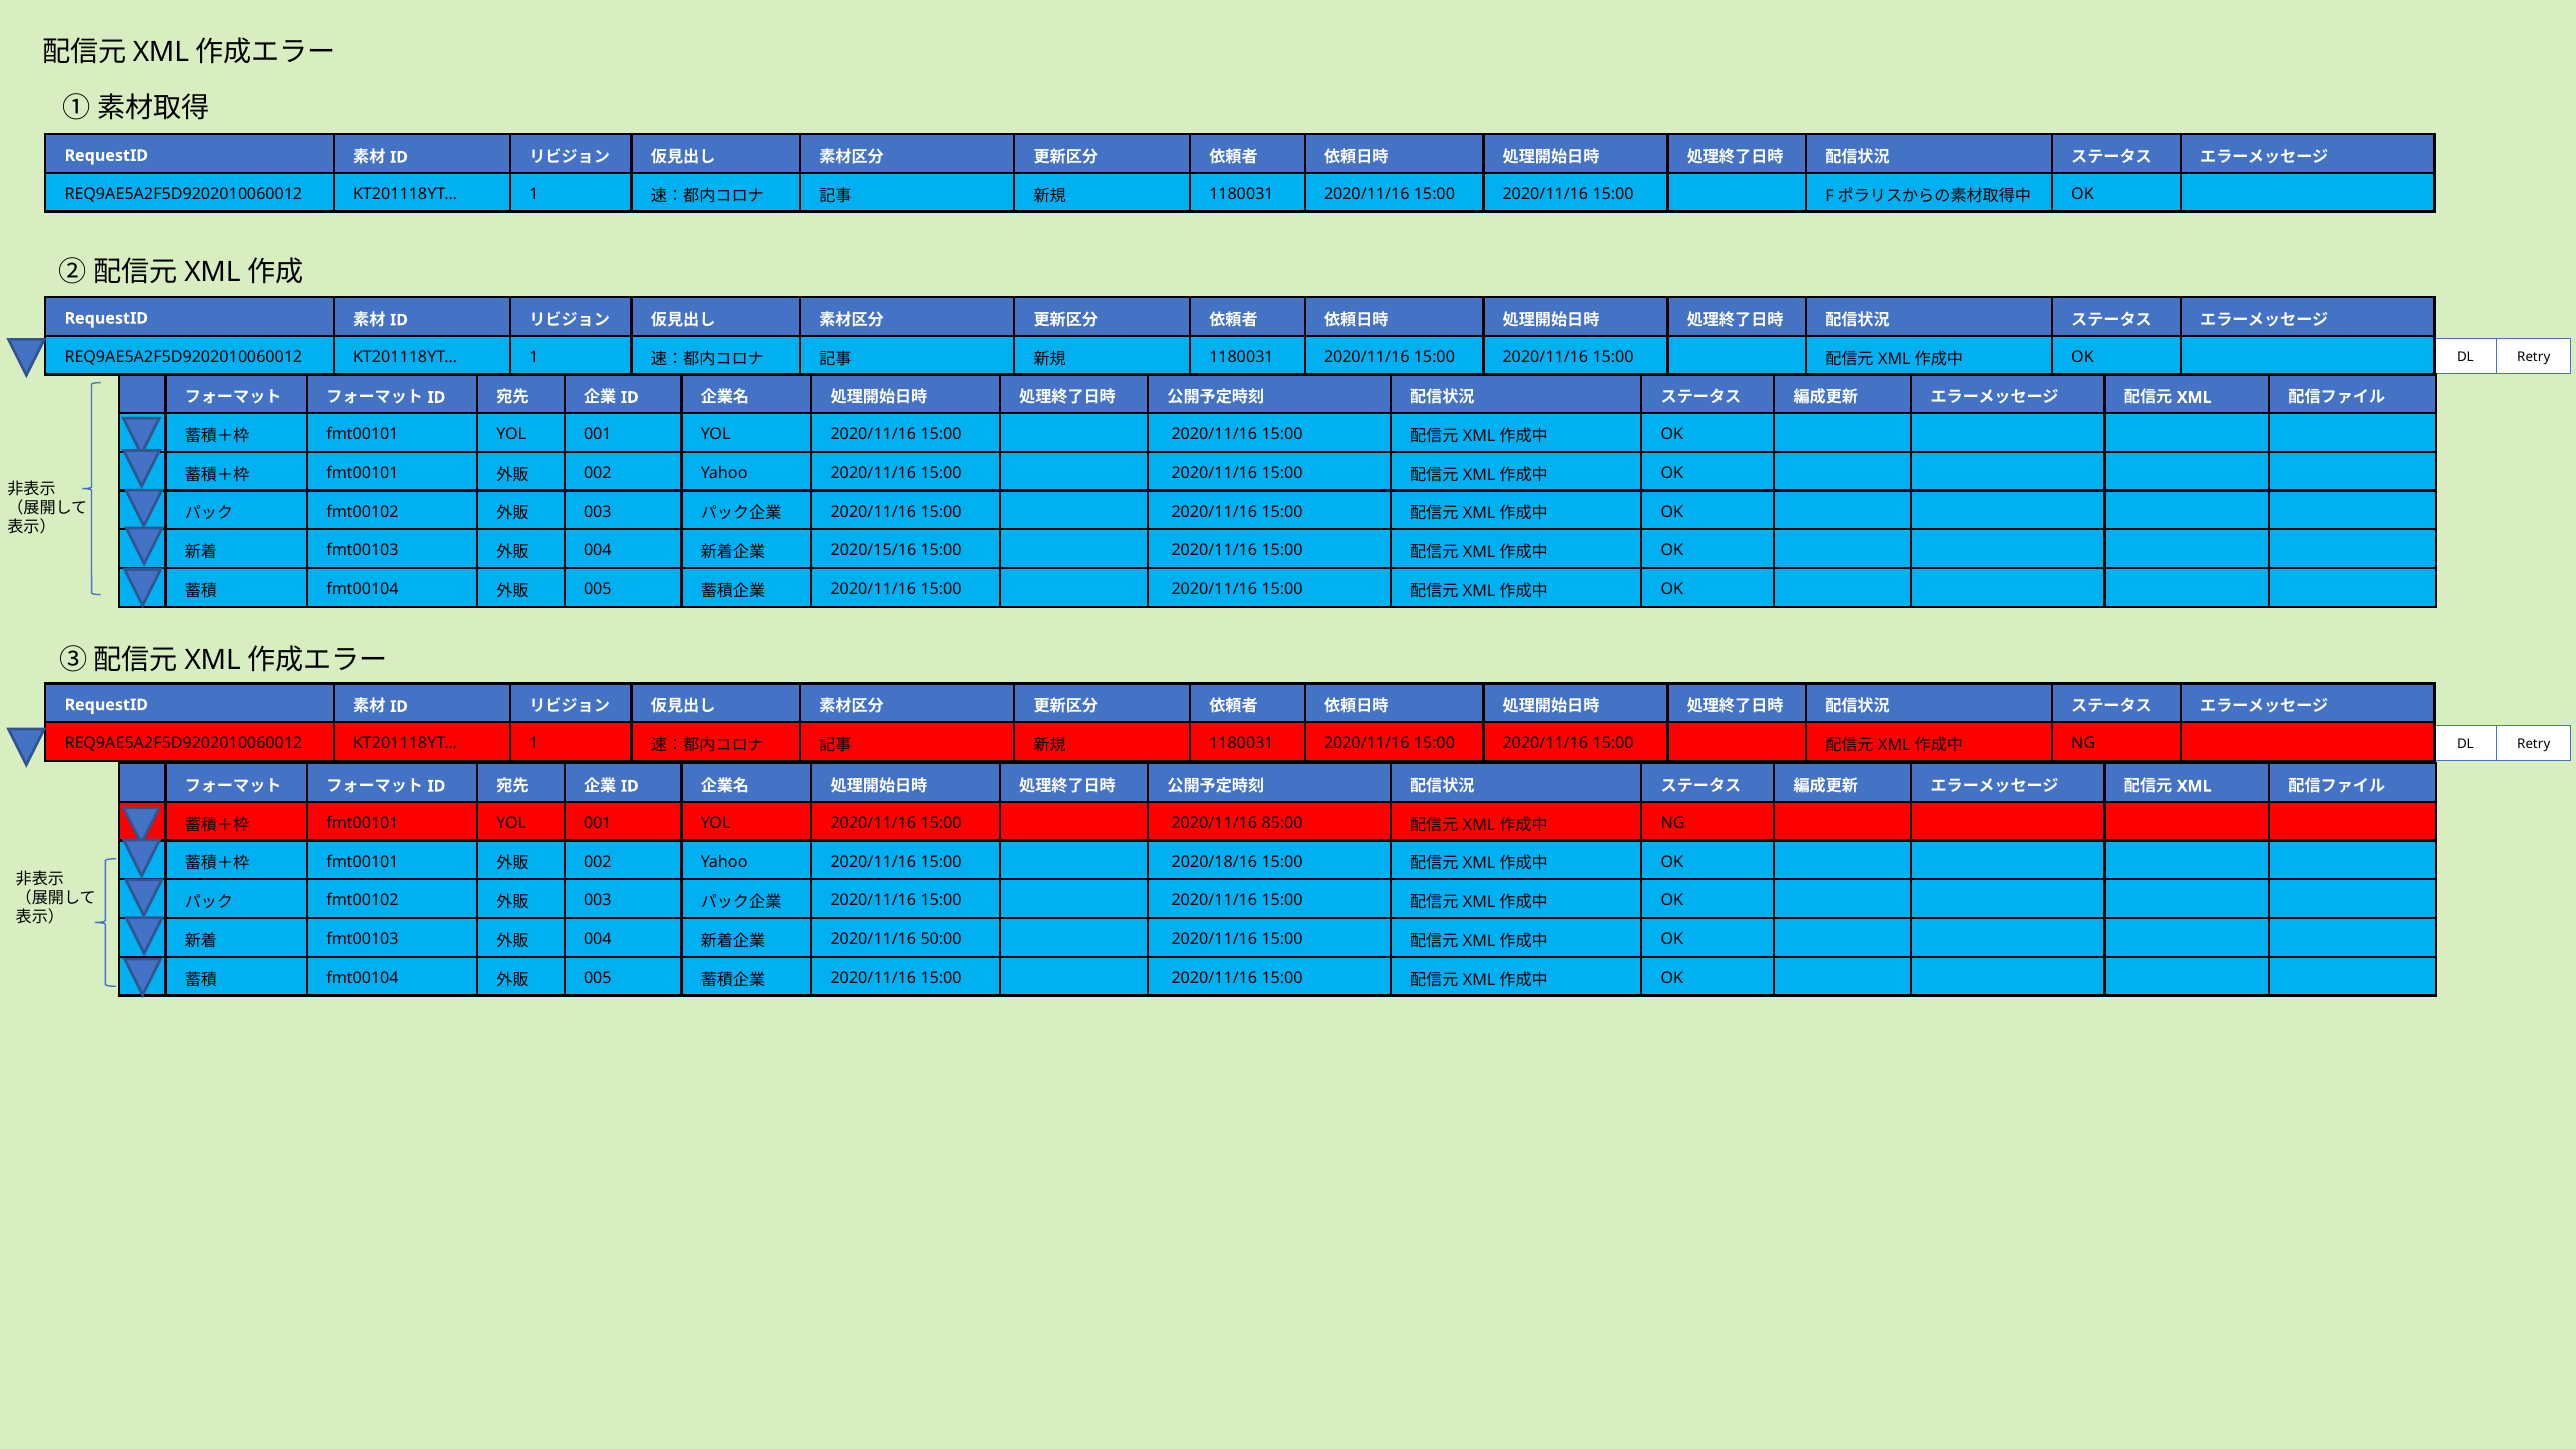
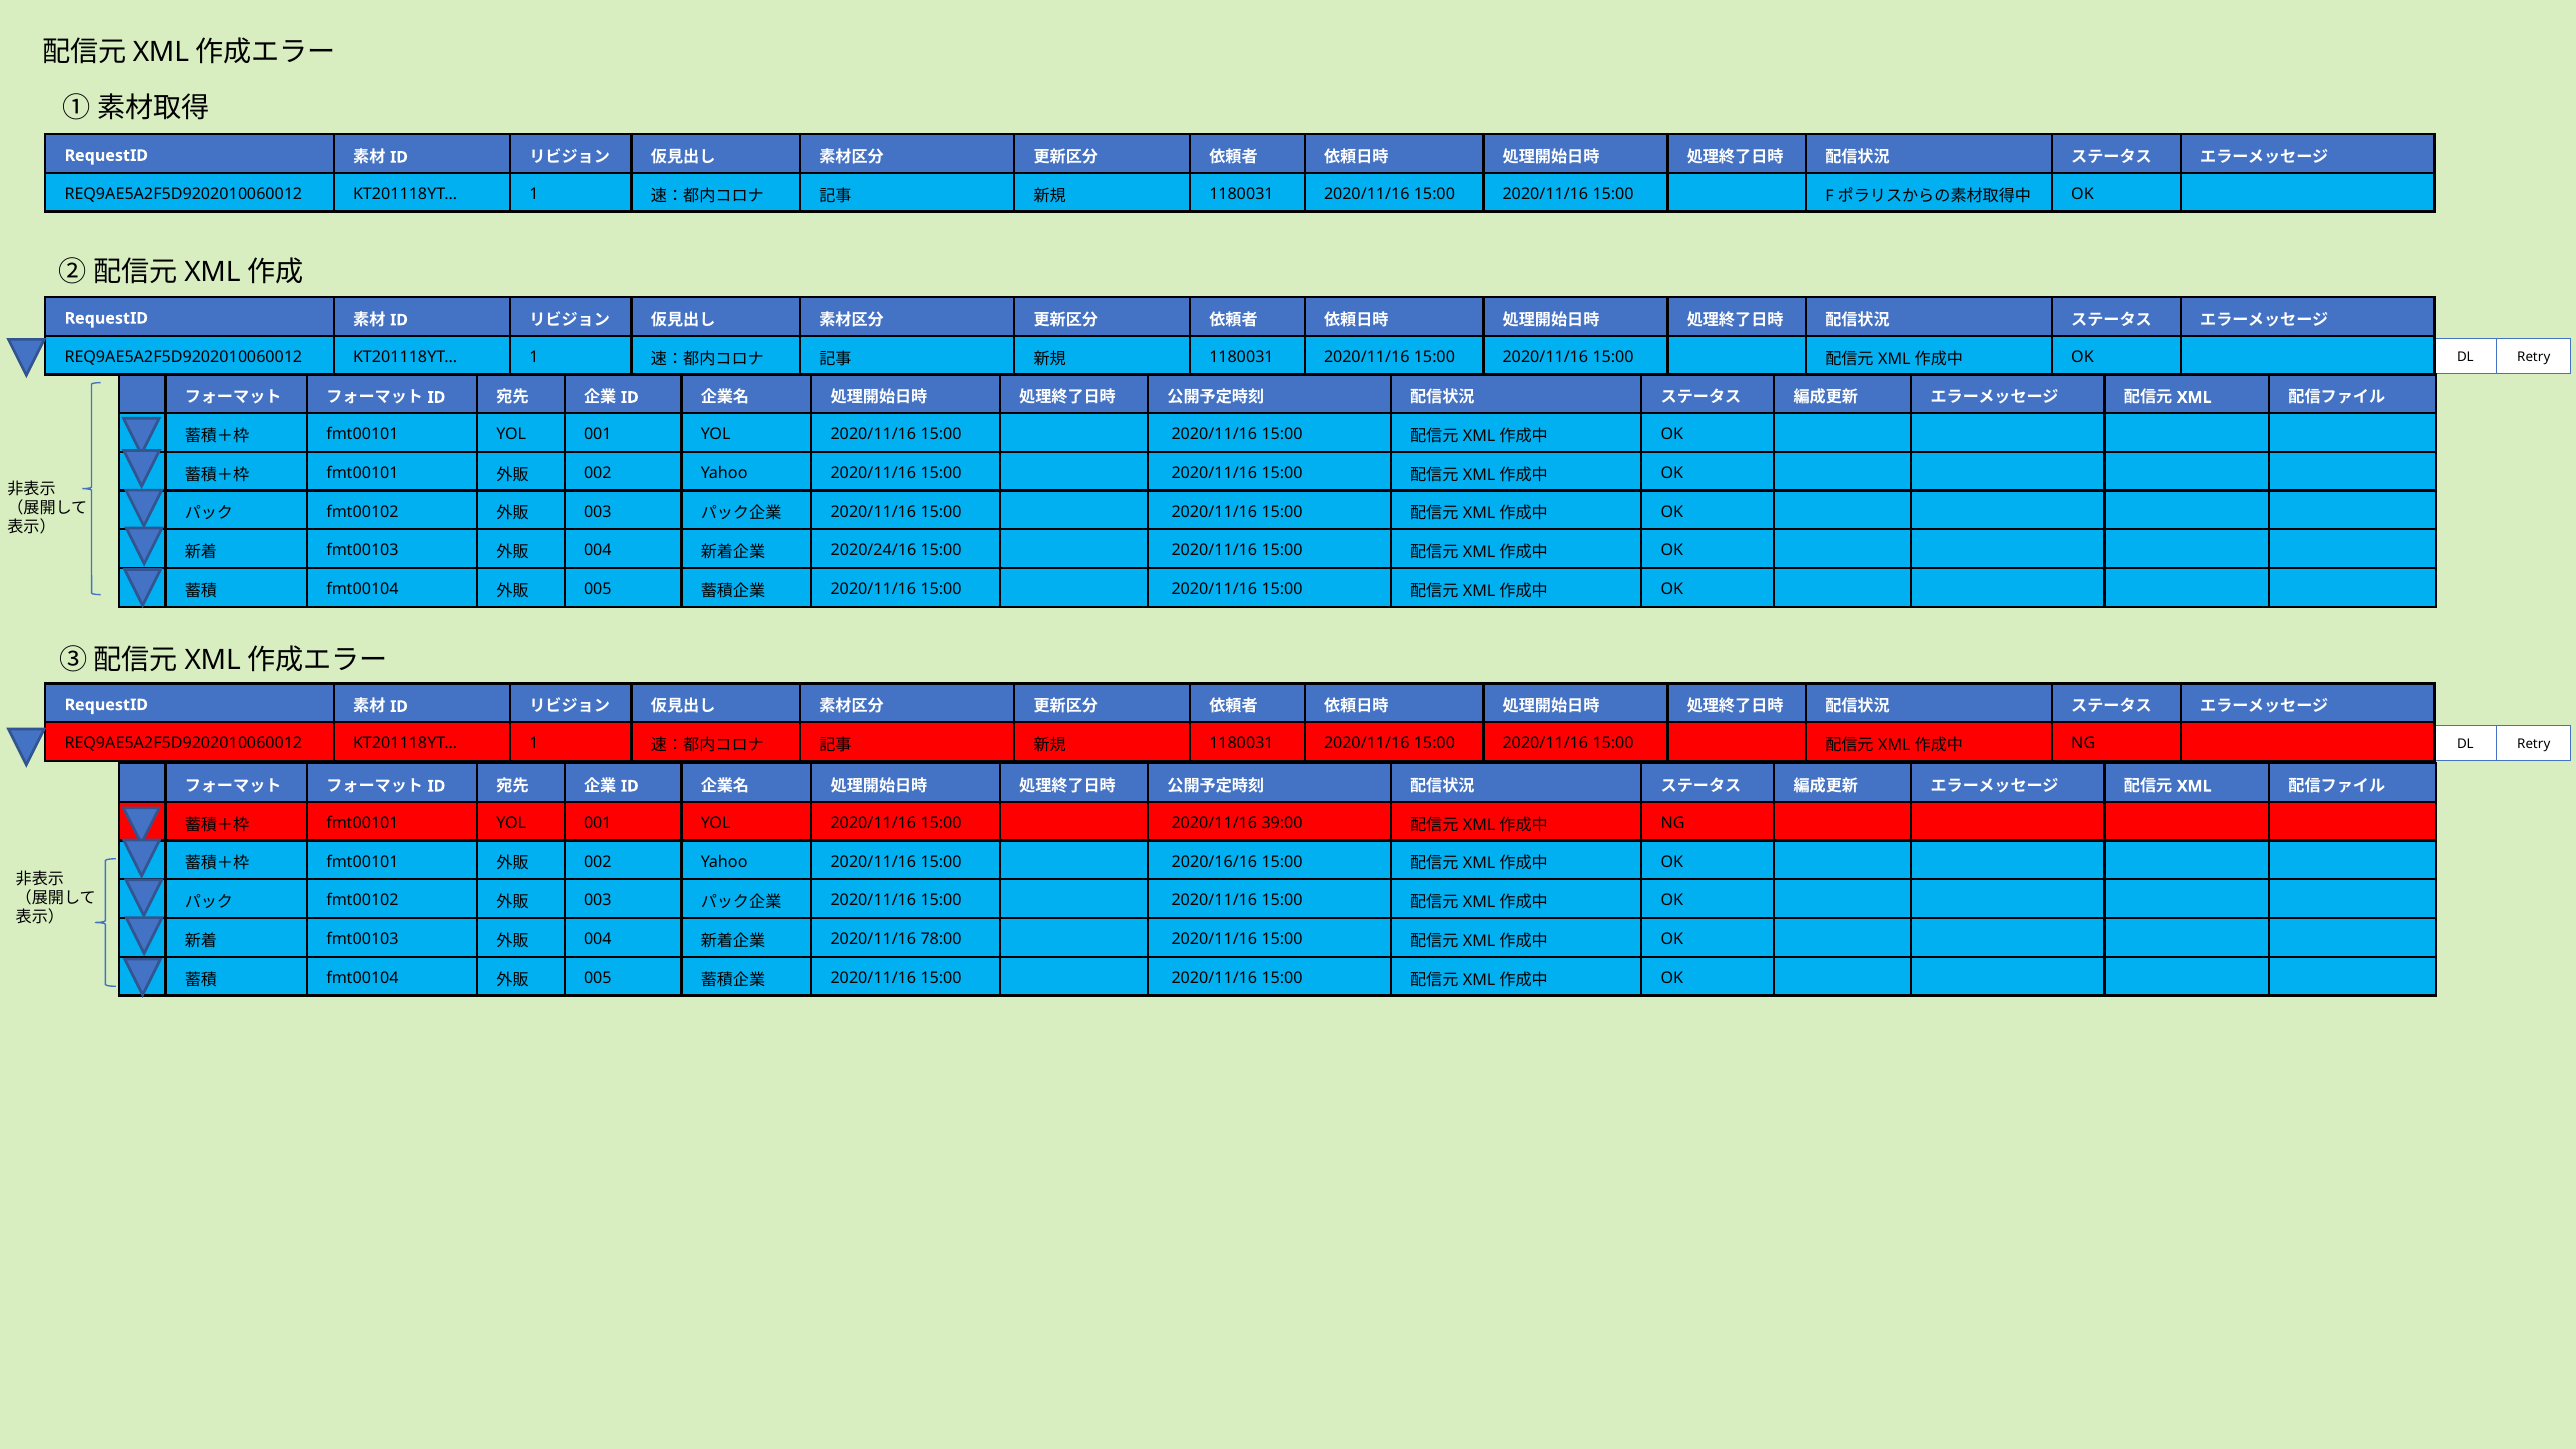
2020/15/16: 2020/15/16 -> 2020/24/16 (873, 551)
85:00: 85:00 -> 39:00 (1282, 823)
2020/18/16: 2020/18/16 -> 2020/16/16 (1214, 862)
50:00: 50:00 -> 78:00 (941, 939)
